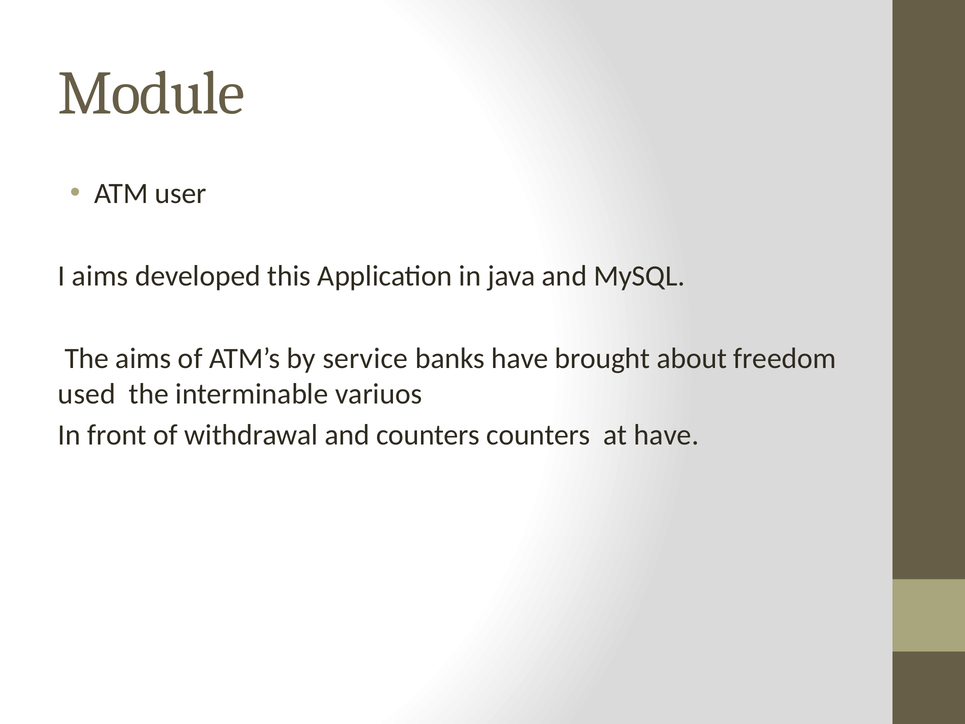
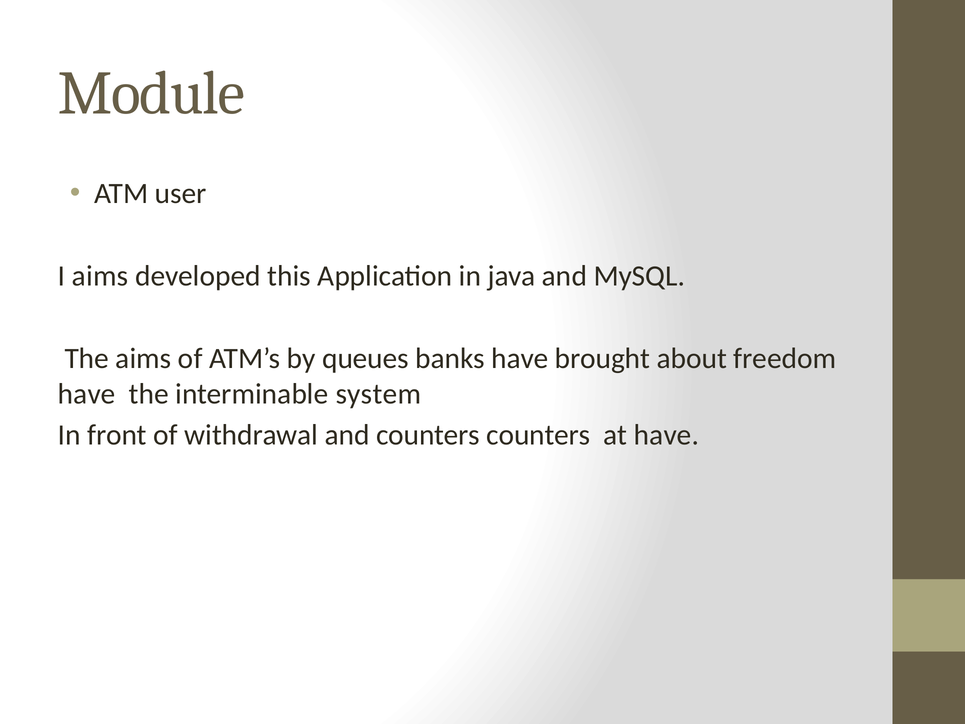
service: service -> queues (366, 358)
used: used -> have (87, 394)
variuos: variuos -> system (378, 394)
